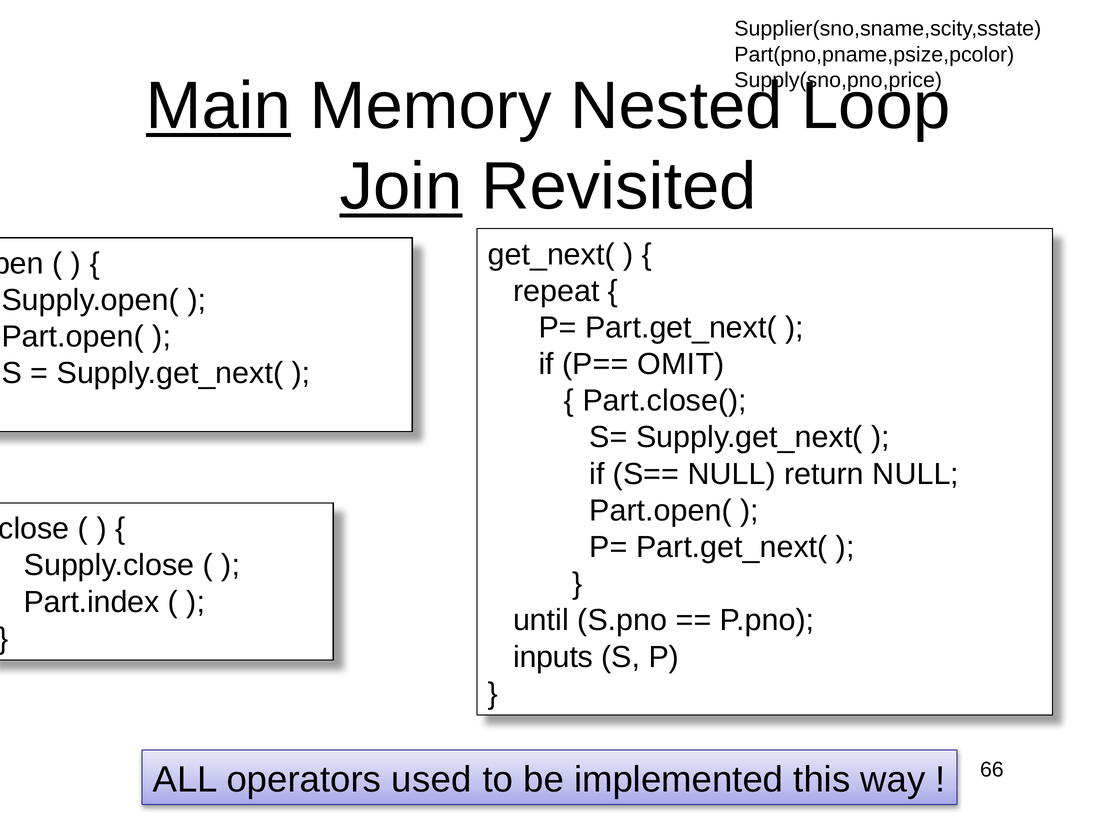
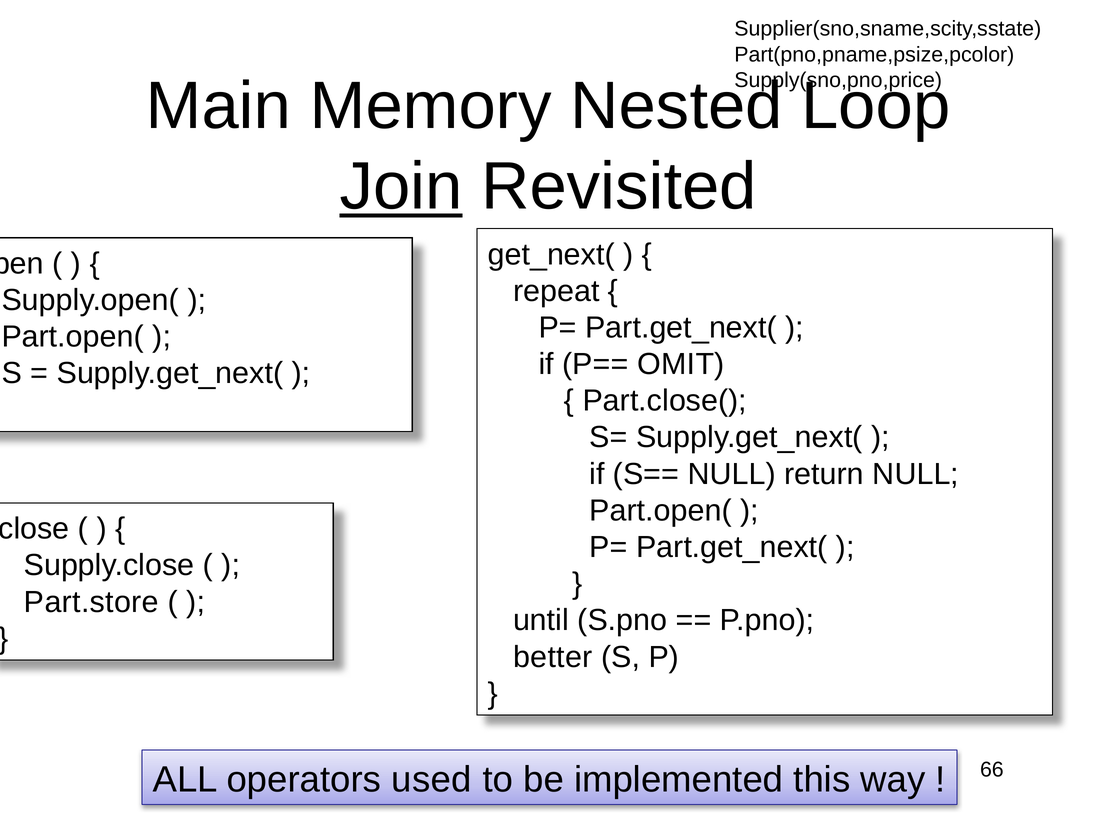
Main underline: present -> none (218, 106)
Part.index: Part.index -> Part.store (91, 602)
inputs: inputs -> better (553, 657)
